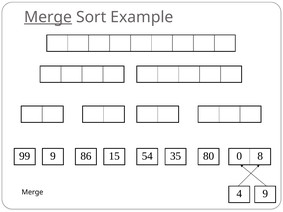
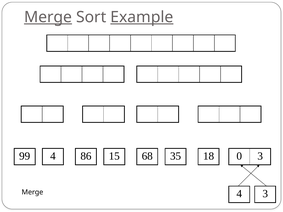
Example underline: none -> present (142, 17)
99 9: 9 -> 4 (53, 156)
54: 54 -> 68 (147, 156)
80: 80 -> 18 (209, 156)
0 8: 8 -> 3 (260, 156)
4 9: 9 -> 3 (265, 194)
